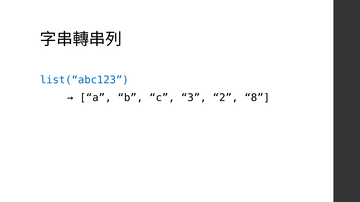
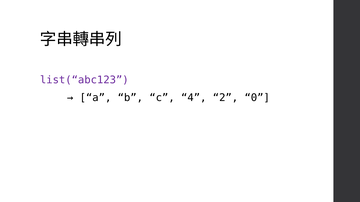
list(“abc123 colour: blue -> purple (84, 80)
3: 3 -> 4 (194, 98)
8: 8 -> 0 (257, 98)
